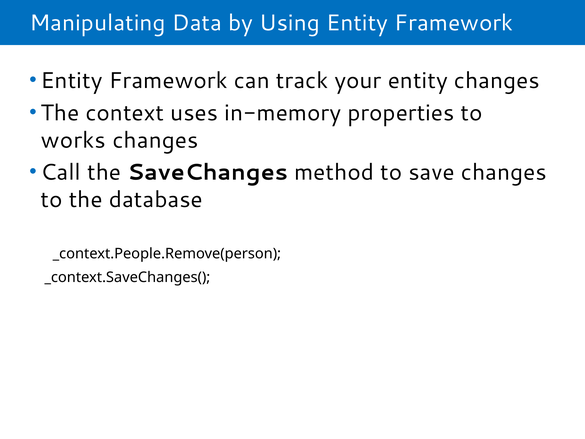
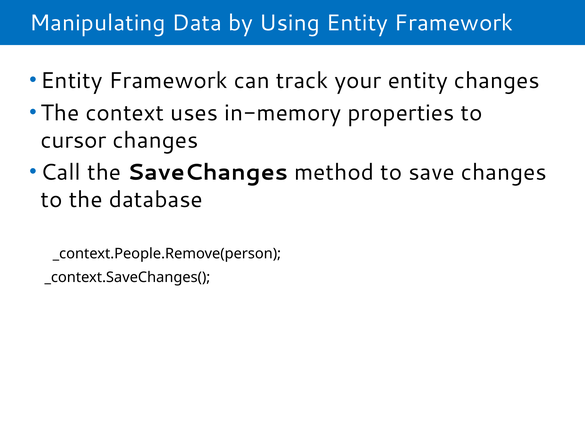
works: works -> cursor (74, 140)
